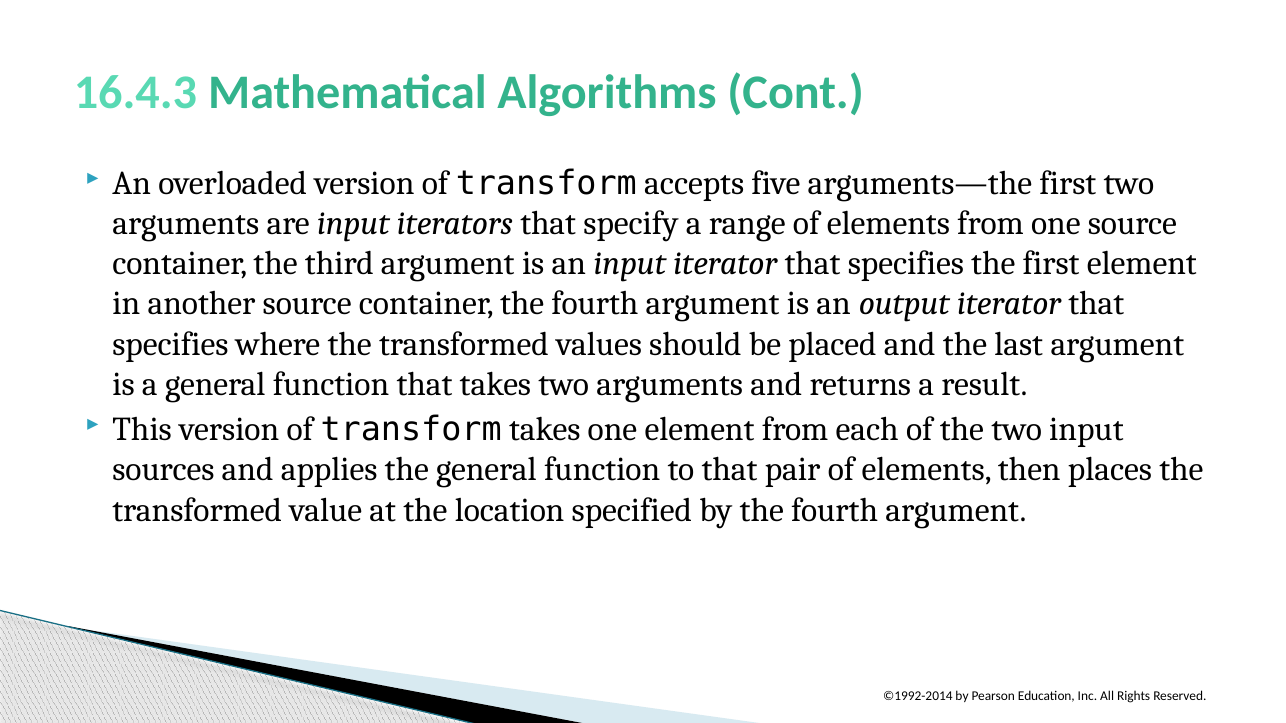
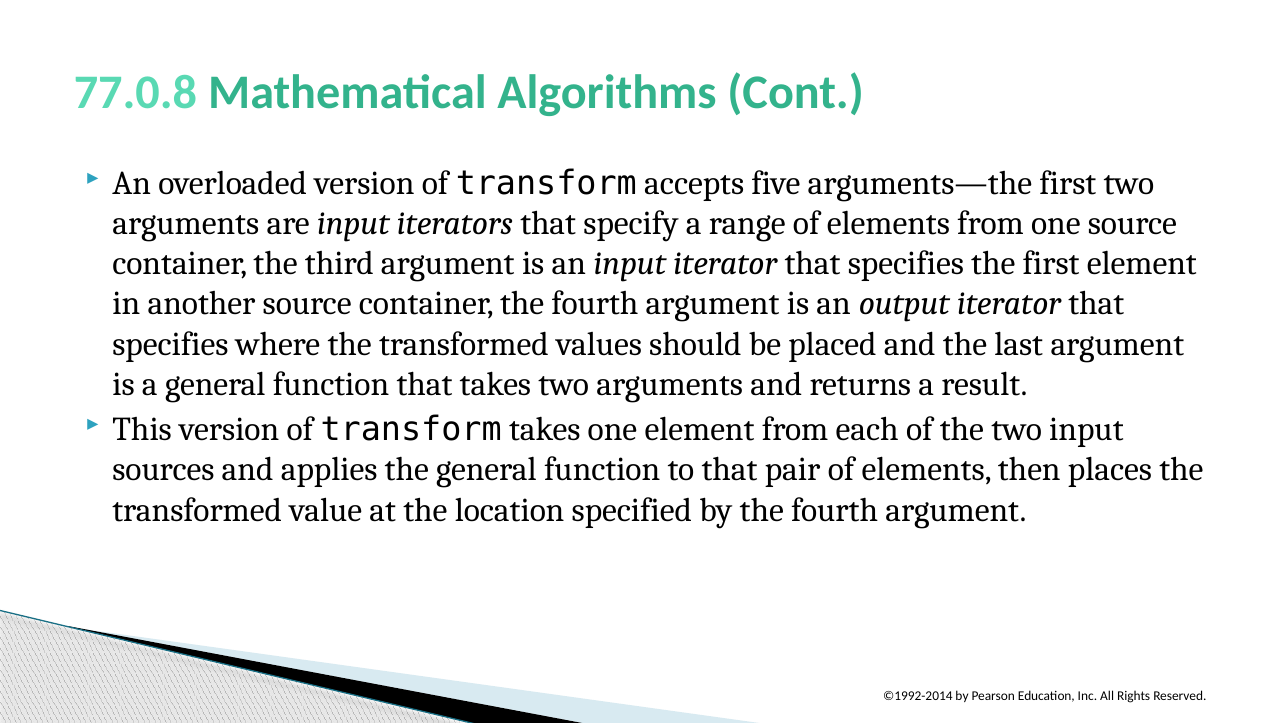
16.4.3: 16.4.3 -> 77.0.8 (135, 93)
